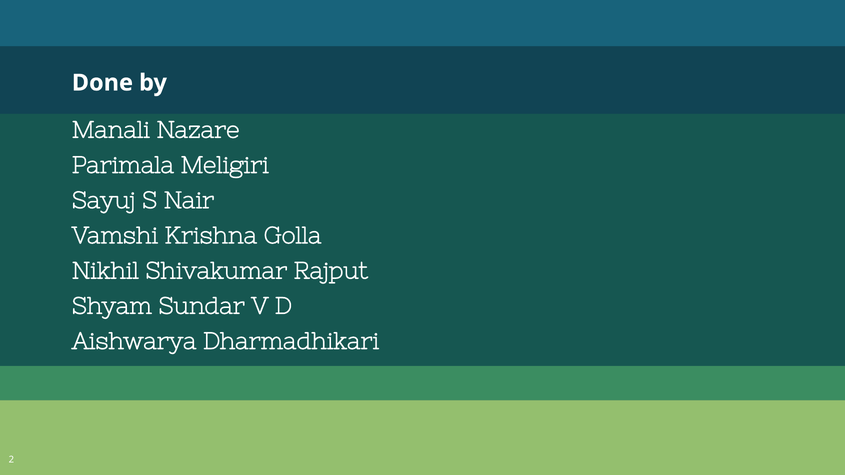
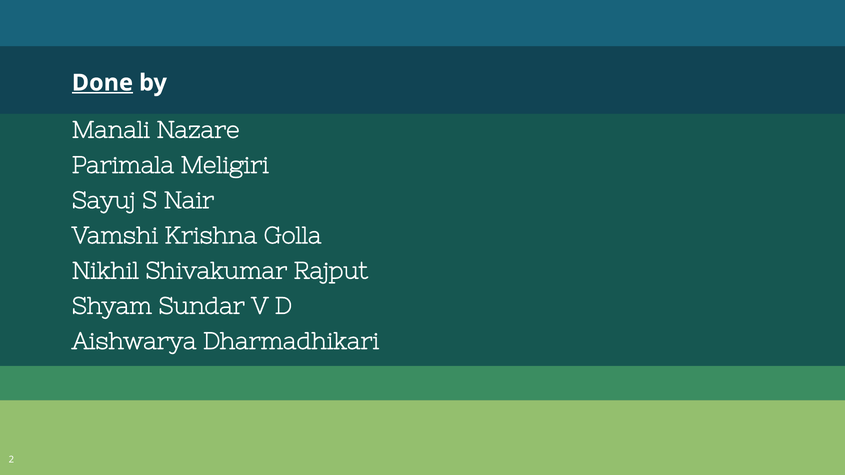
Done underline: none -> present (102, 83)
